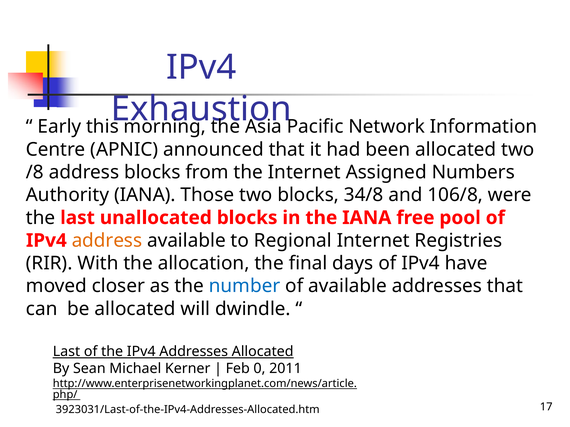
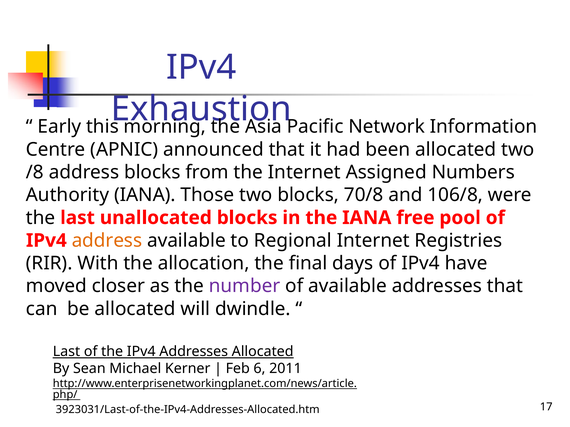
34/8: 34/8 -> 70/8 (364, 195)
number colour: blue -> purple (245, 286)
0: 0 -> 6 (259, 369)
